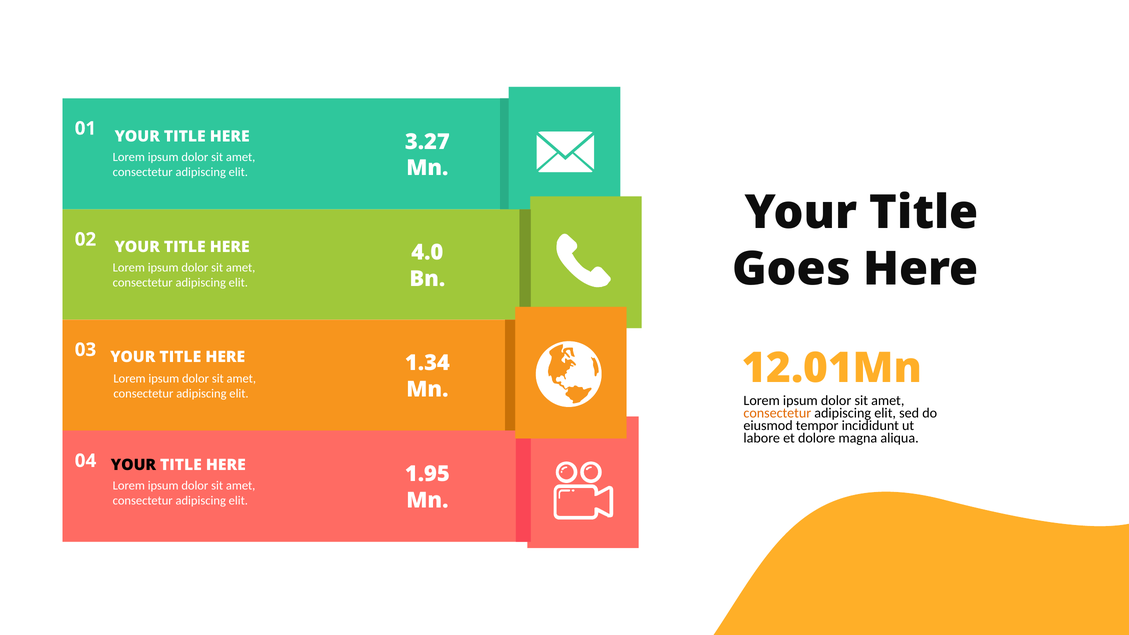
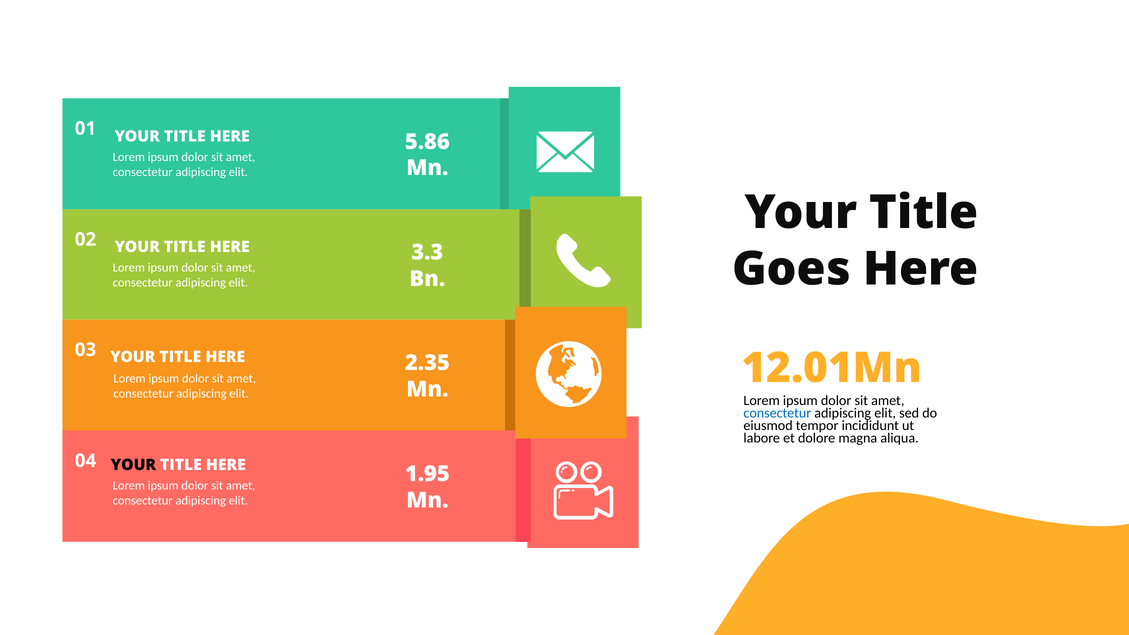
3.27: 3.27 -> 5.86 (427, 142)
4.0: 4.0 -> 3.3 (427, 252)
1.34: 1.34 -> 2.35 (427, 363)
consectetur colour: orange -> blue (777, 413)
